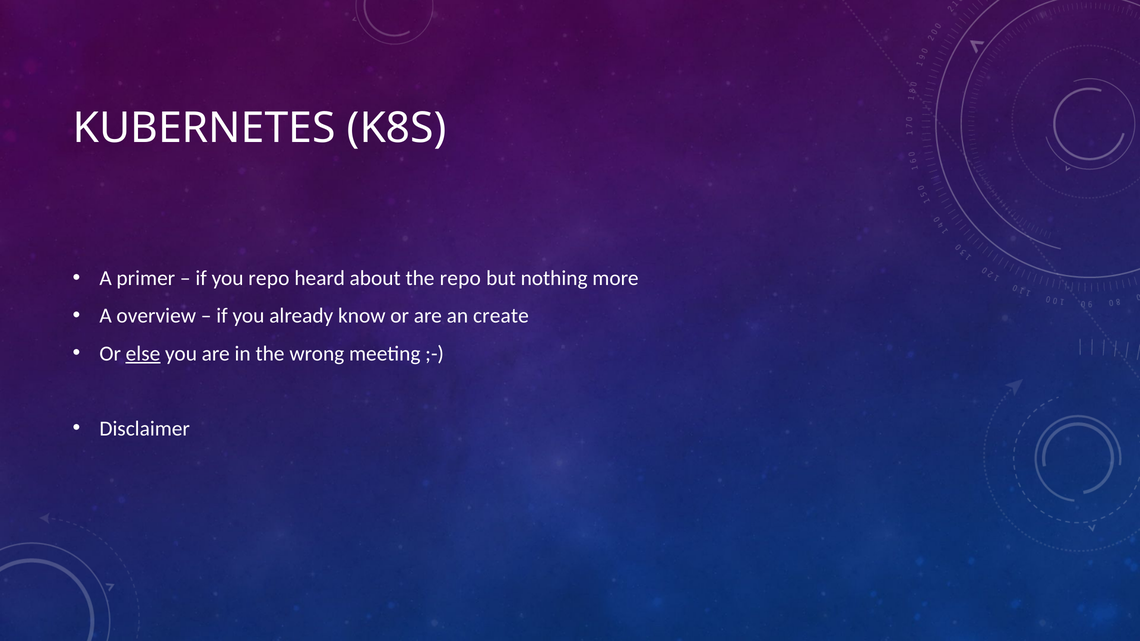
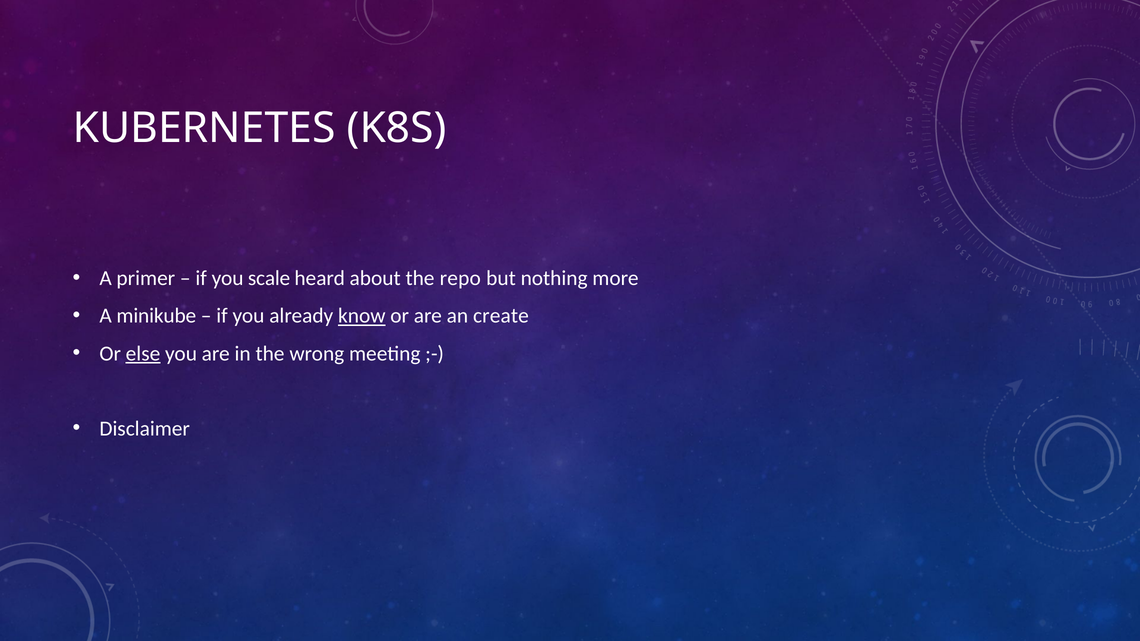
you repo: repo -> scale (269, 279)
overview: overview -> minikube (156, 316)
know underline: none -> present (362, 316)
